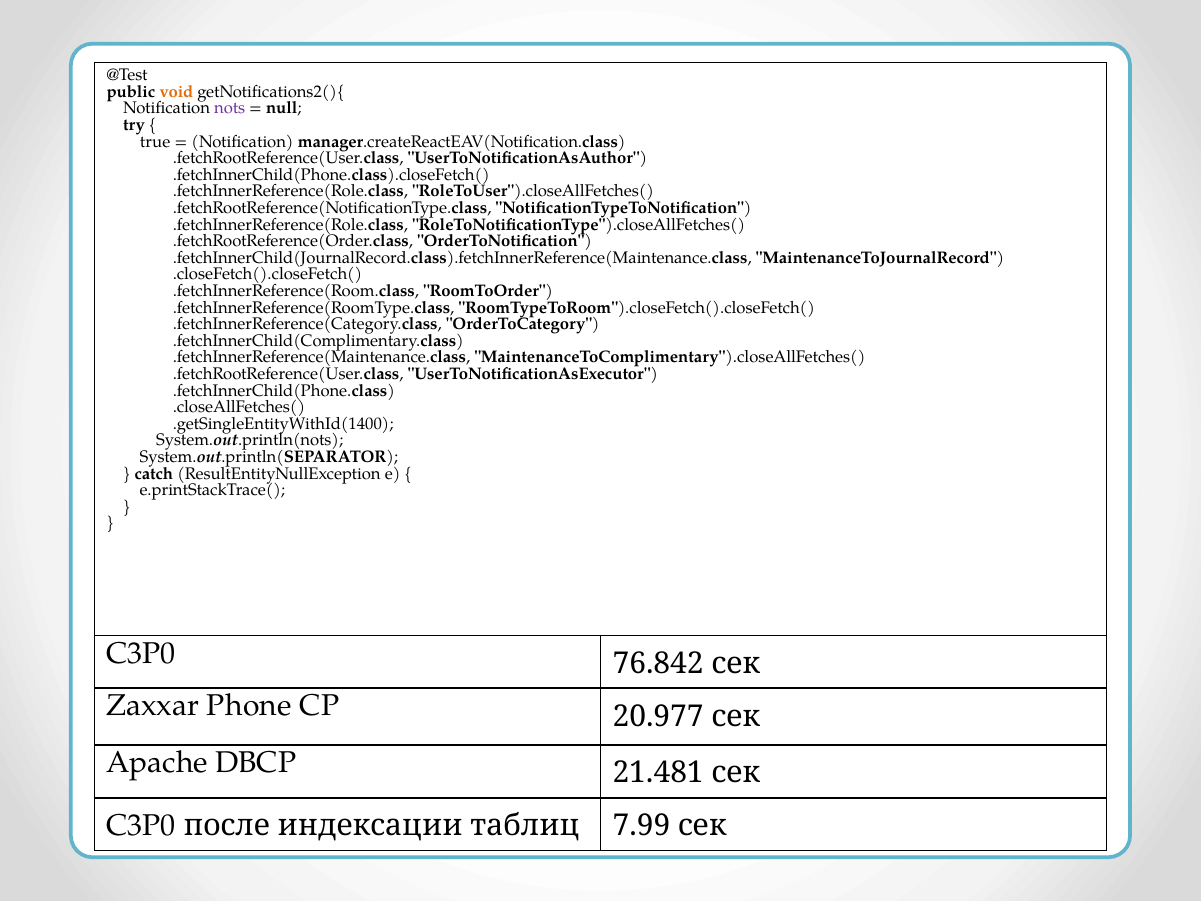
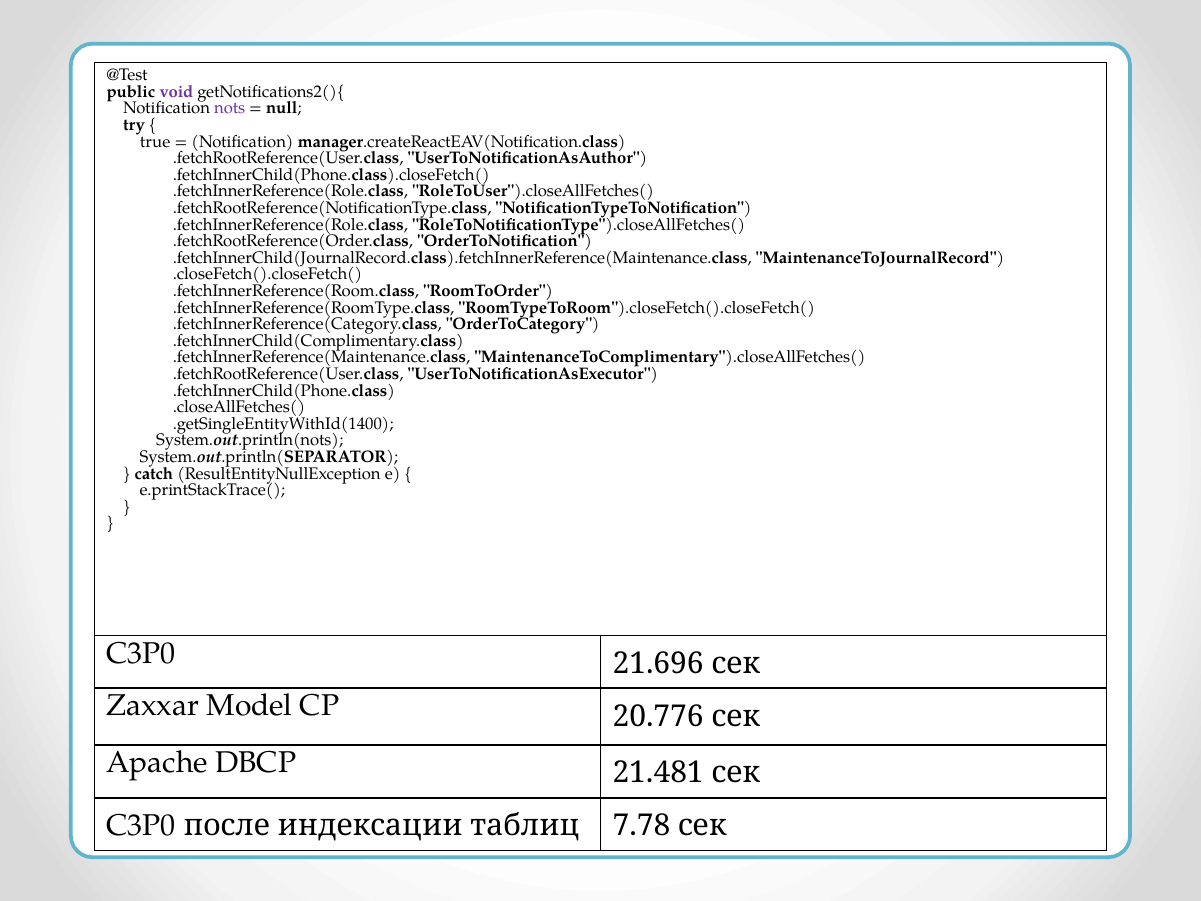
void colour: orange -> purple (176, 92)
76.842: 76.842 -> 21.696 (658, 663)
Phone: Phone -> Model (250, 706)
20.977: 20.977 -> 20.776 (658, 716)
7.99: 7.99 -> 7.78 (641, 826)
